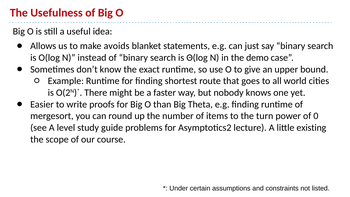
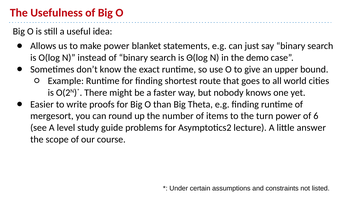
make avoids: avoids -> power (117, 46)
0: 0 -> 6 (316, 116)
existing: existing -> answer (311, 128)
